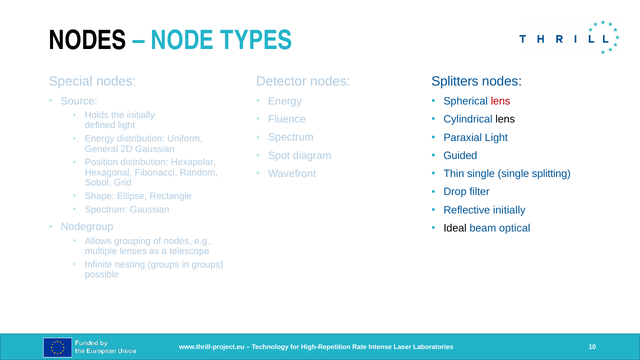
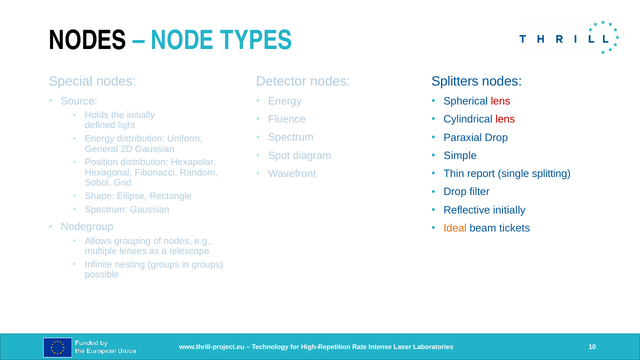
lens colour: black -> red (505, 119)
Paraxial Light: Light -> Drop (496, 137)
Guided: Guided -> Simple (460, 156)
Thin single: single -> report (481, 174)
Ideal colour: black -> orange (455, 228)
optical: optical -> tickets (515, 228)
